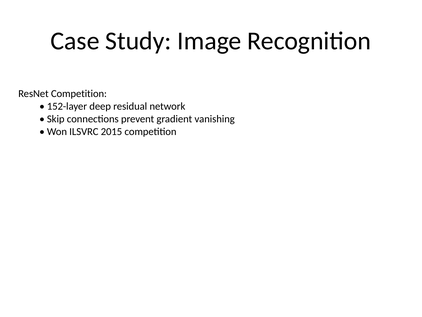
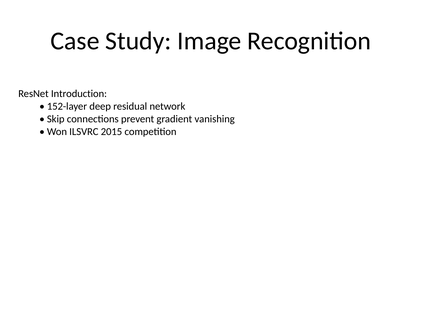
ResNet Competition: Competition -> Introduction (79, 94)
